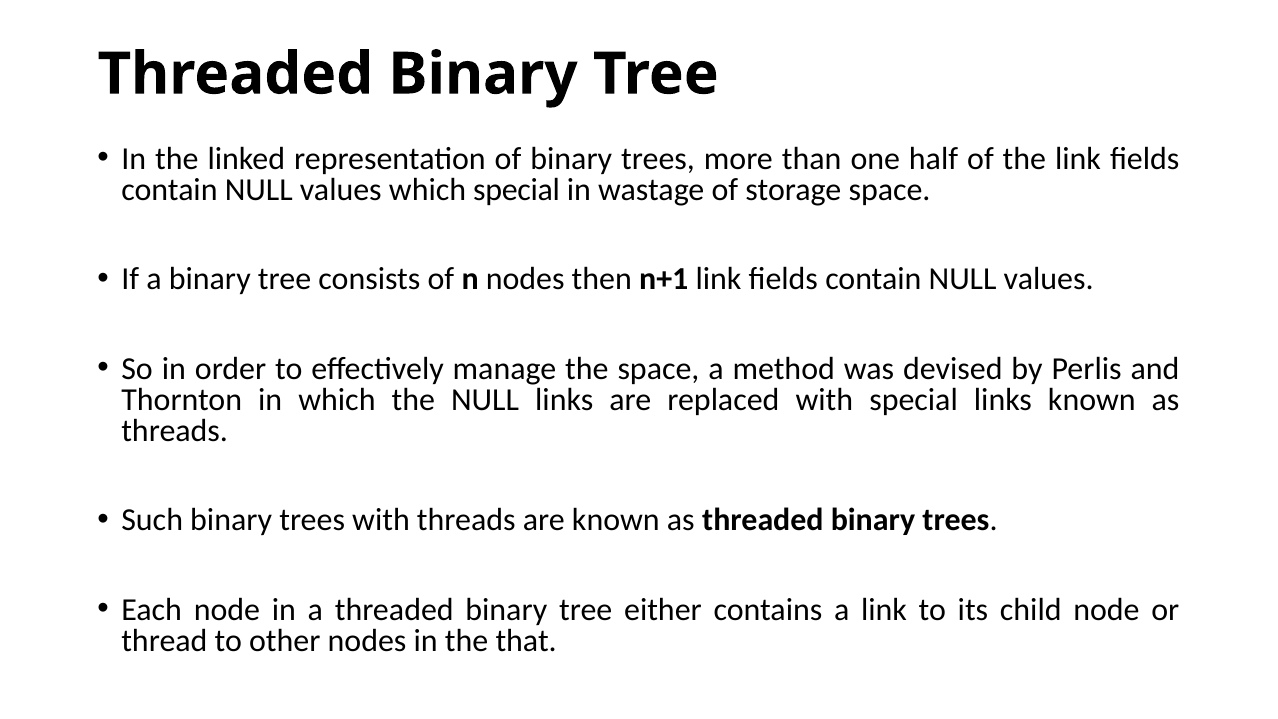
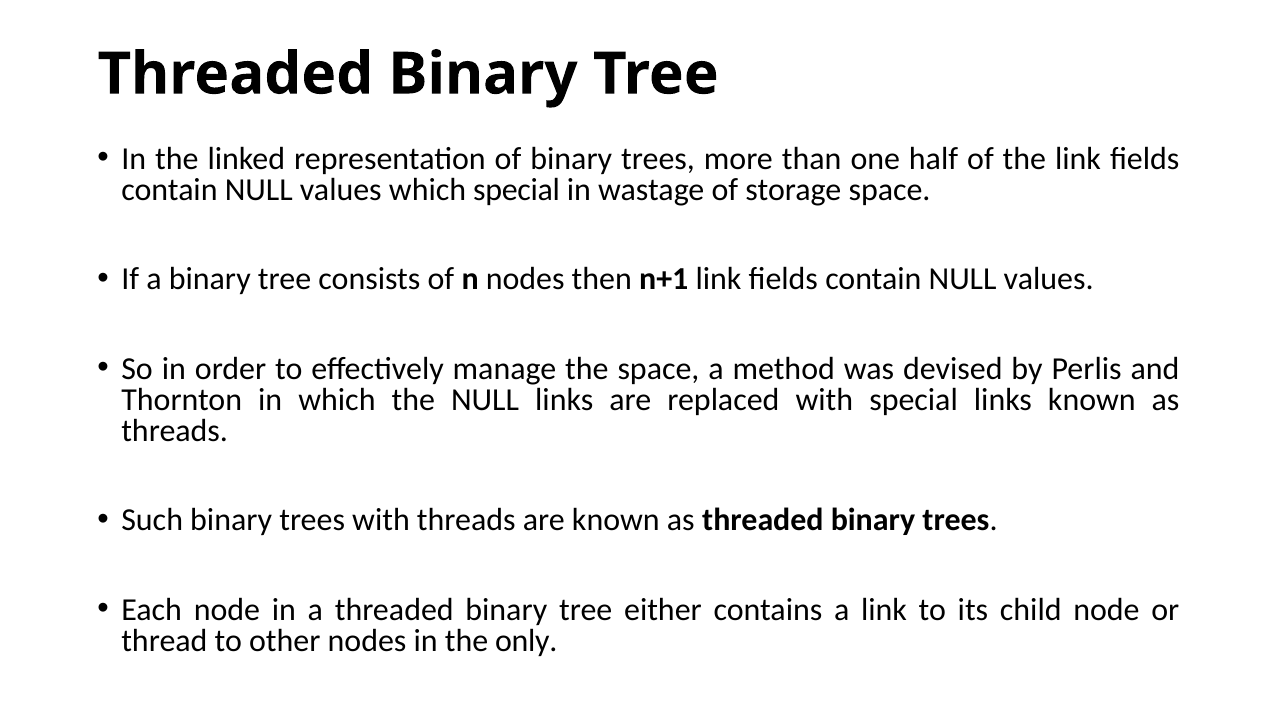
that: that -> only (526, 641)
